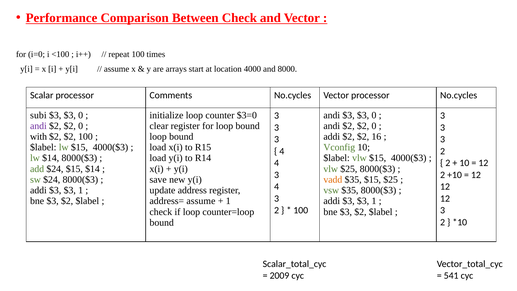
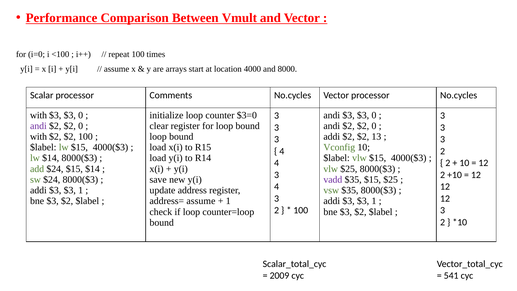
Between Check: Check -> Vmult (239, 18)
subi: subi -> with (38, 115)
16: 16 -> 13 (376, 137)
vadd colour: orange -> purple (333, 179)
